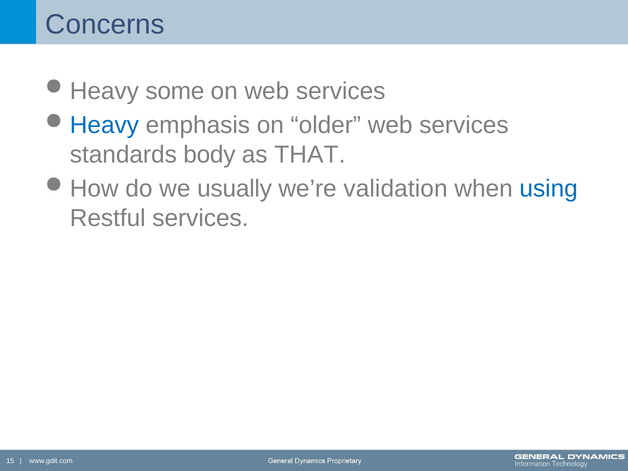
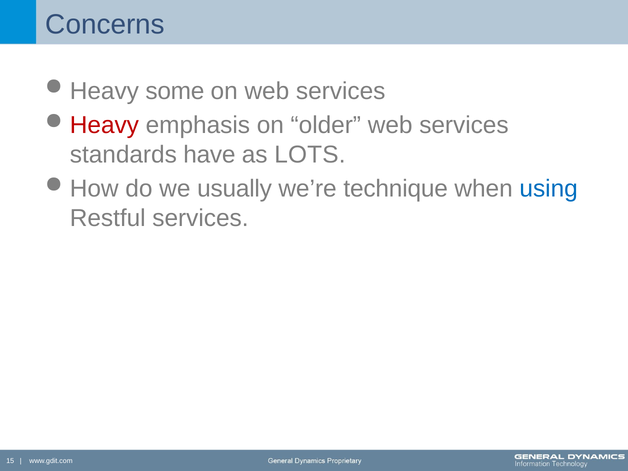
Heavy colour: blue -> red (104, 125)
body: body -> have (209, 155)
THAT: THAT -> LOTS (310, 155)
validation: validation -> technique (396, 189)
